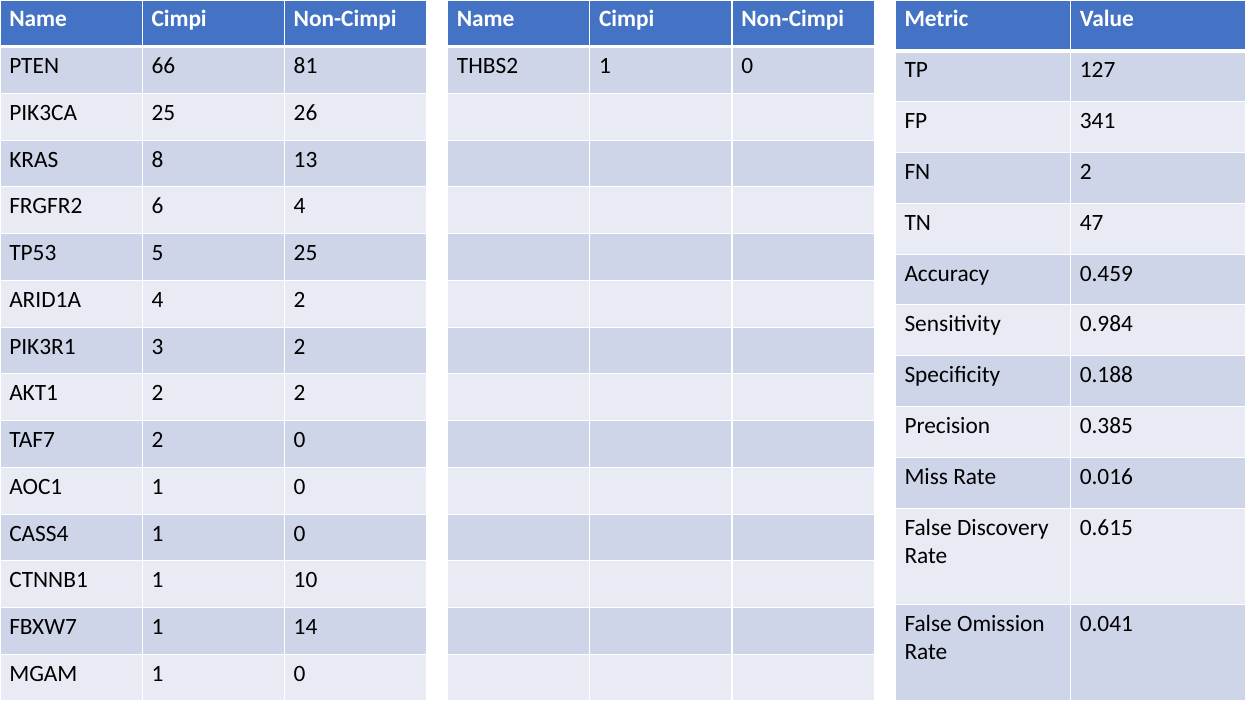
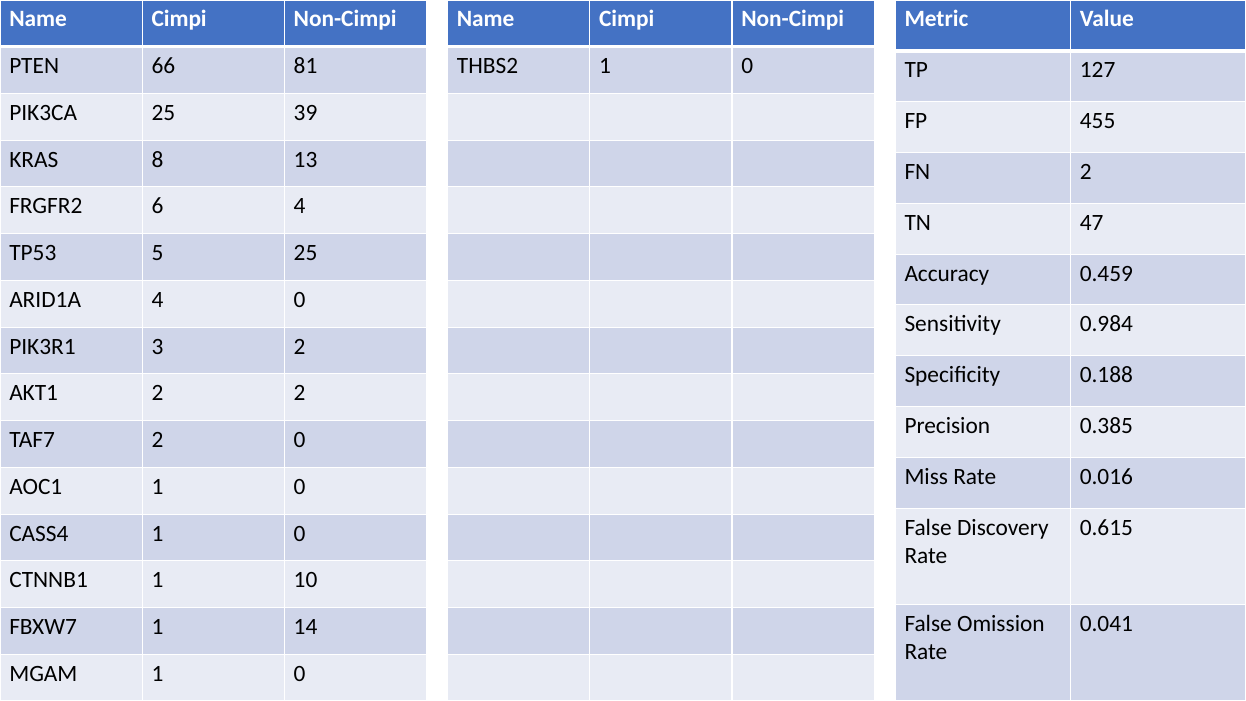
26: 26 -> 39 (306, 113)
341: 341 -> 455 (1098, 121)
4 2: 2 -> 0 (300, 300)
